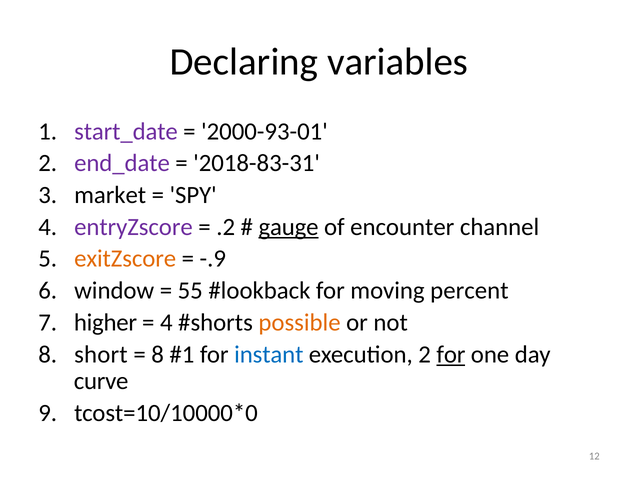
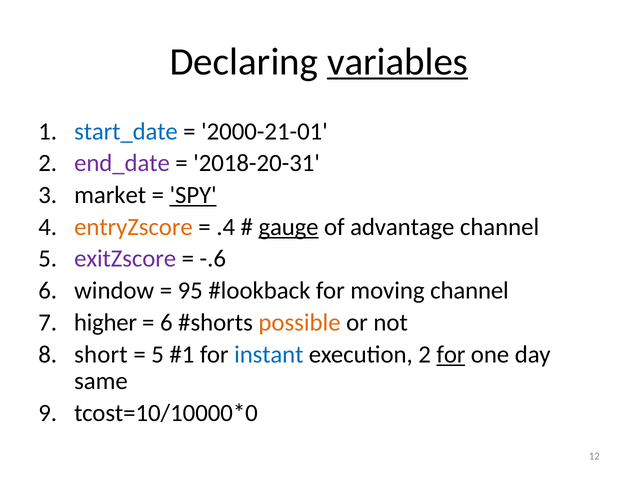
variables underline: none -> present (398, 62)
start_date colour: purple -> blue (126, 131)
2000-93-01: 2000-93-01 -> 2000-21-01 (264, 131)
2018-83-31: 2018-83-31 -> 2018-20-31 (257, 163)
SPY underline: none -> present (193, 195)
entryZscore colour: purple -> orange (133, 227)
.2: .2 -> .4 (226, 227)
encounter: encounter -> advantage (402, 227)
exitZscore colour: orange -> purple (125, 259)
-.9: -.9 -> -.6 (213, 259)
55: 55 -> 95 (190, 291)
moving percent: percent -> channel (469, 291)
4: 4 -> 6 (166, 323)
8: 8 -> 5 (158, 355)
curve: curve -> same (101, 382)
